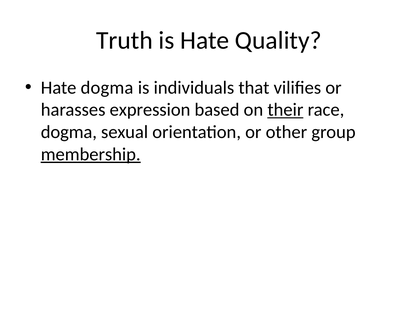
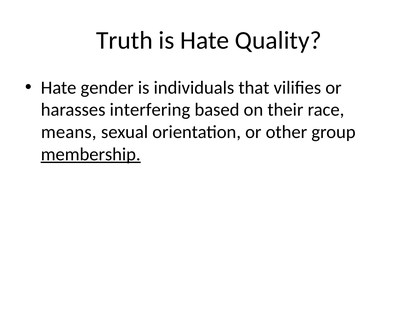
Hate dogma: dogma -> gender (107, 88)
expression: expression -> interfering (150, 110)
their underline: present -> none (285, 110)
dogma: dogma -> means (69, 132)
